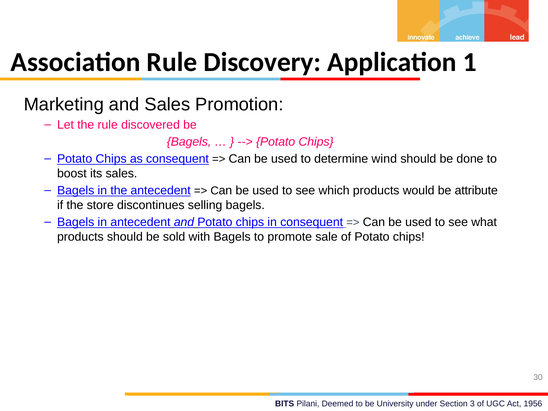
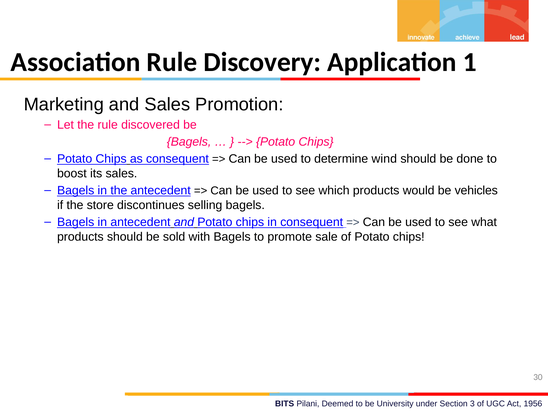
attribute: attribute -> vehicles (476, 191)
